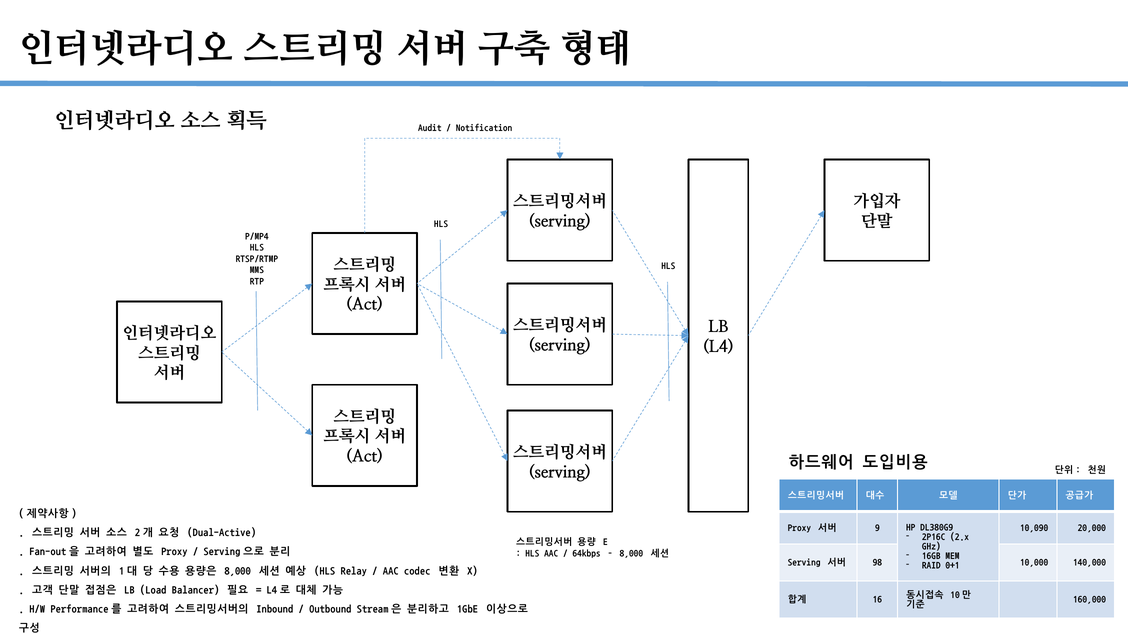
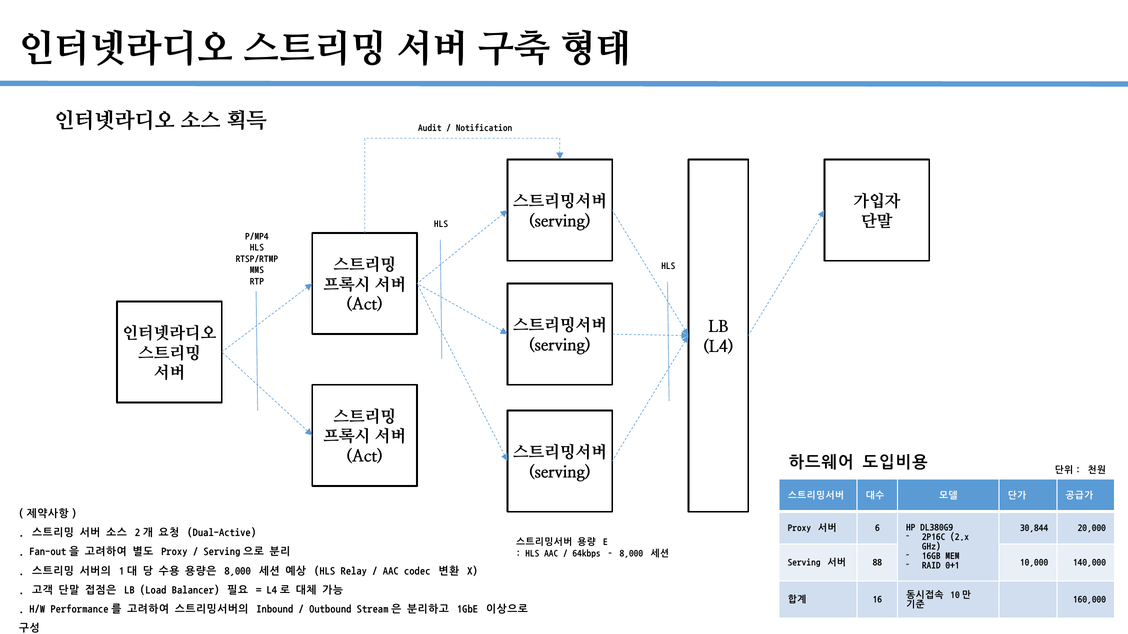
9: 9 -> 6 (877, 528)
10,090: 10,090 -> 30,844 (1034, 528)
98: 98 -> 88 (877, 563)
